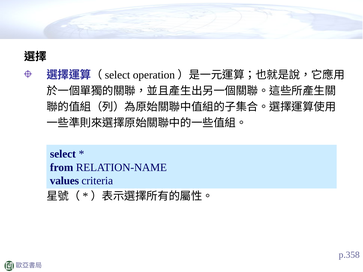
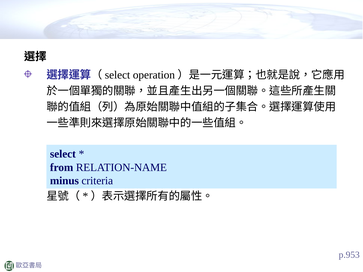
values: values -> minus (64, 181)
p.358: p.358 -> p.953 (349, 255)
